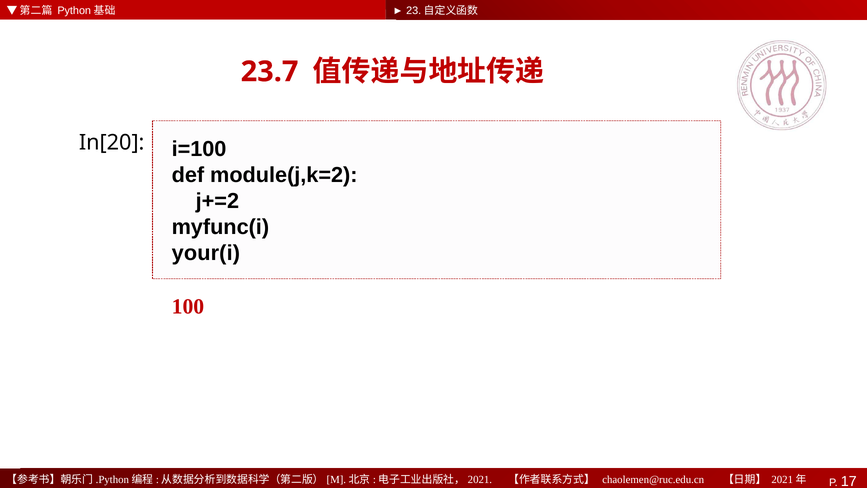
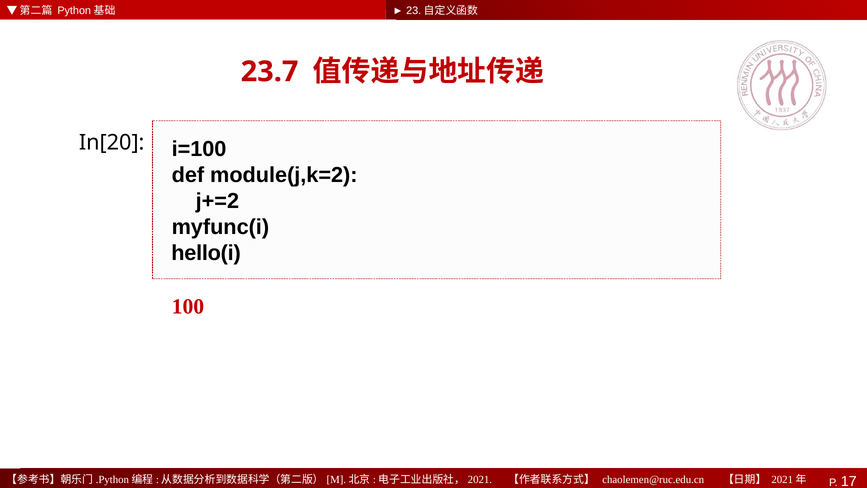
your(i: your(i -> hello(i (206, 253)
